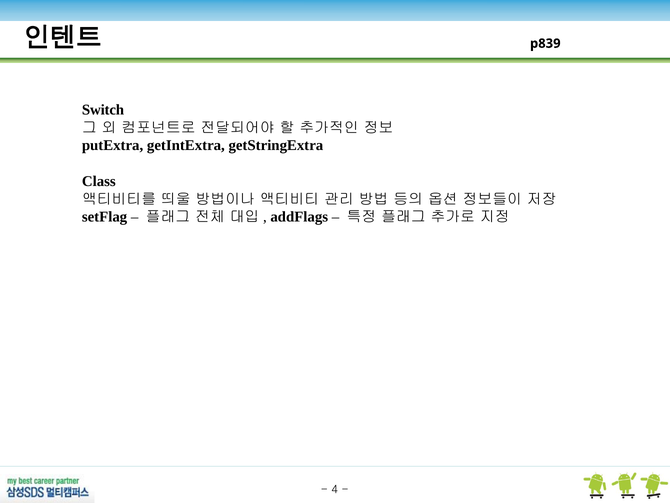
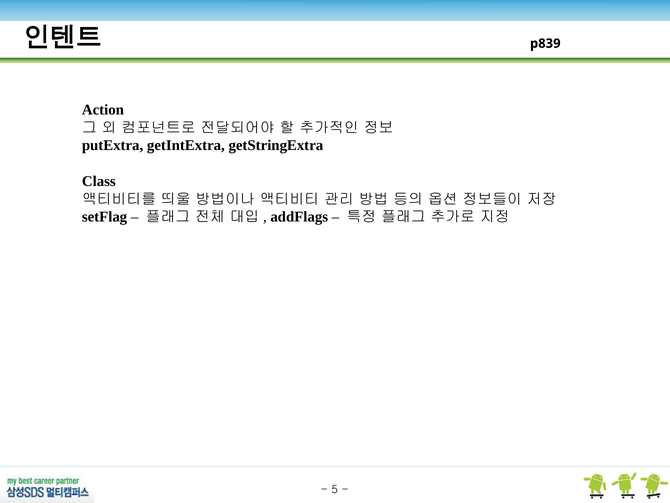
Switch: Switch -> Action (103, 110)
4: 4 -> 5 (335, 489)
